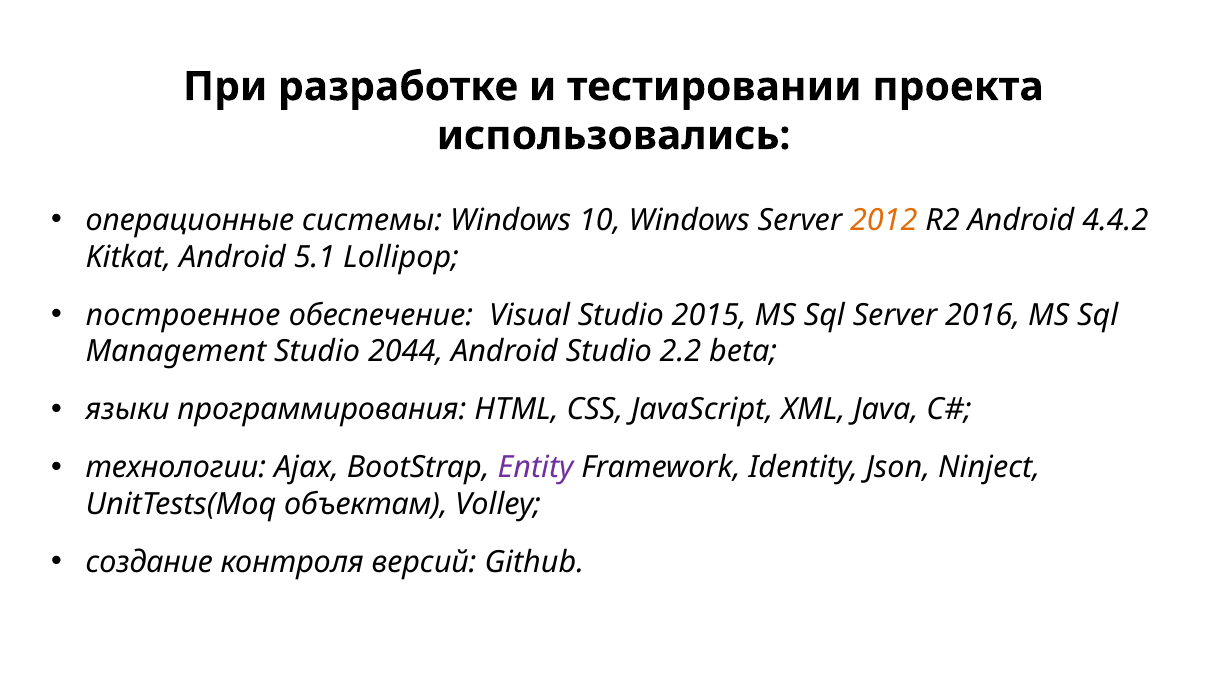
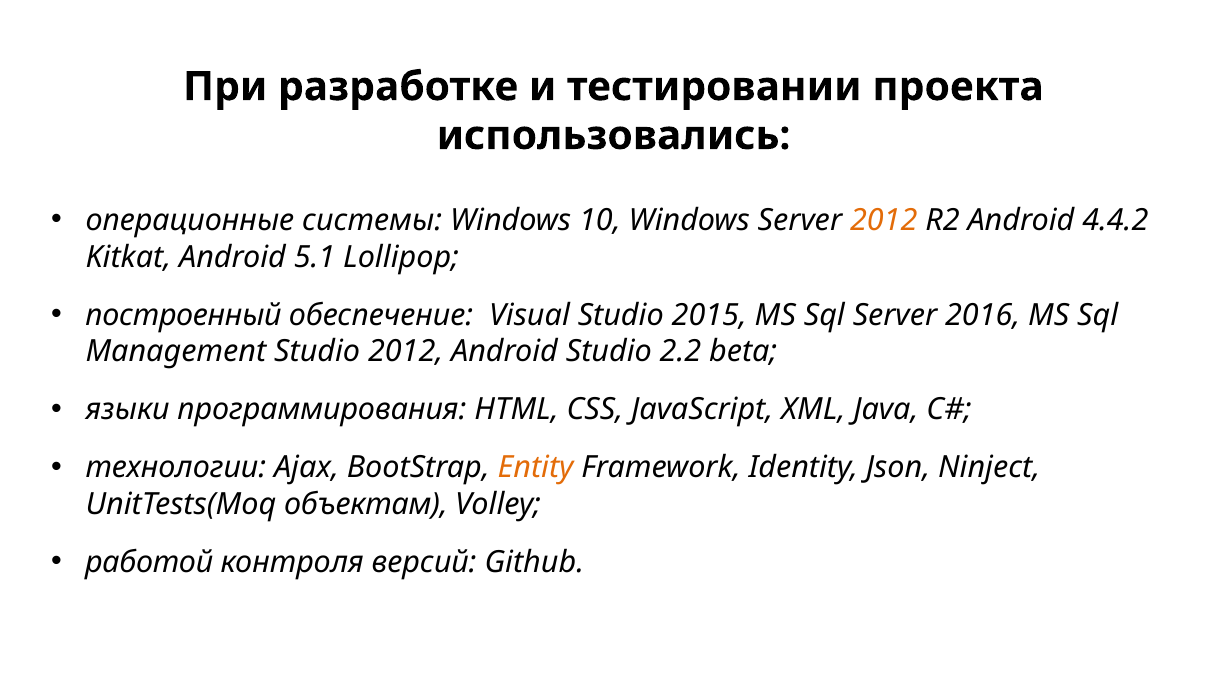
построенное: построенное -> построенный (183, 315)
Studio 2044: 2044 -> 2012 (406, 352)
Entity colour: purple -> orange (536, 468)
создание: создание -> работой (149, 563)
